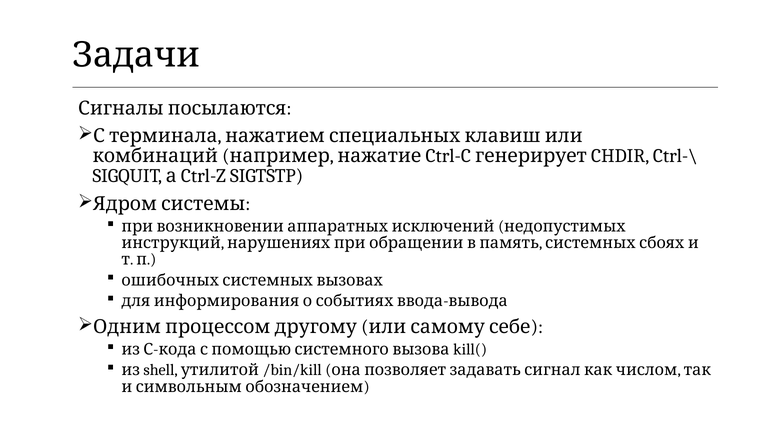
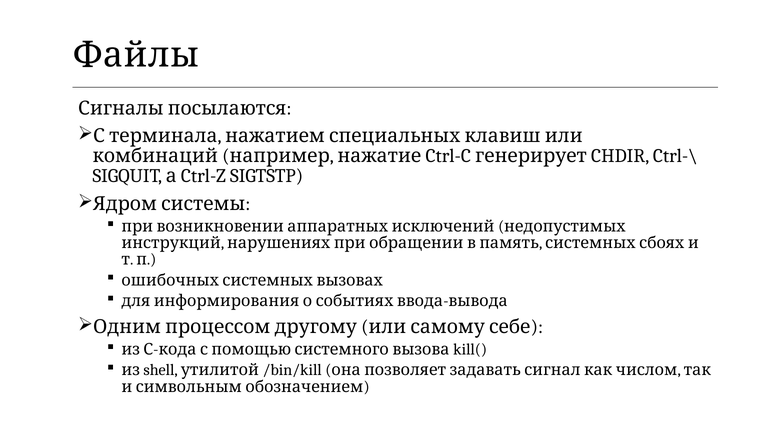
Задачи: Задачи -> Файлы (136, 55)
